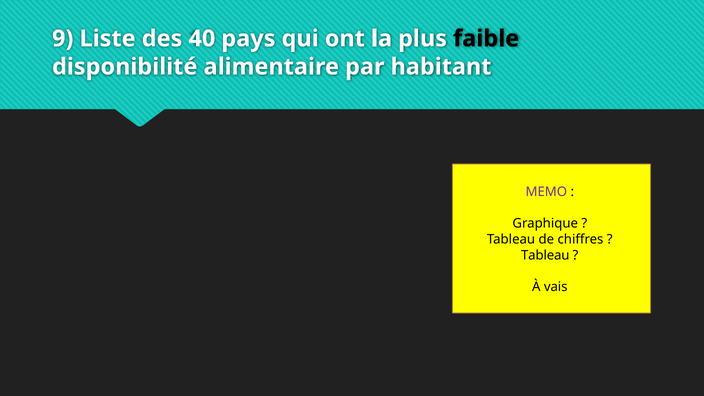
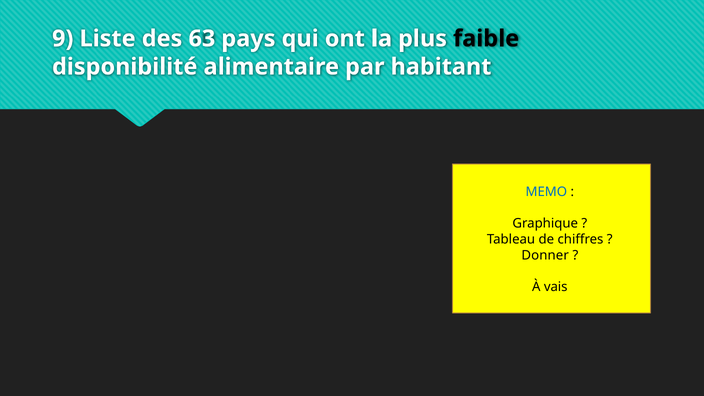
40: 40 -> 63 (202, 39)
MEMO colour: purple -> blue (546, 192)
Tableau: Tableau -> Donner (545, 255)
